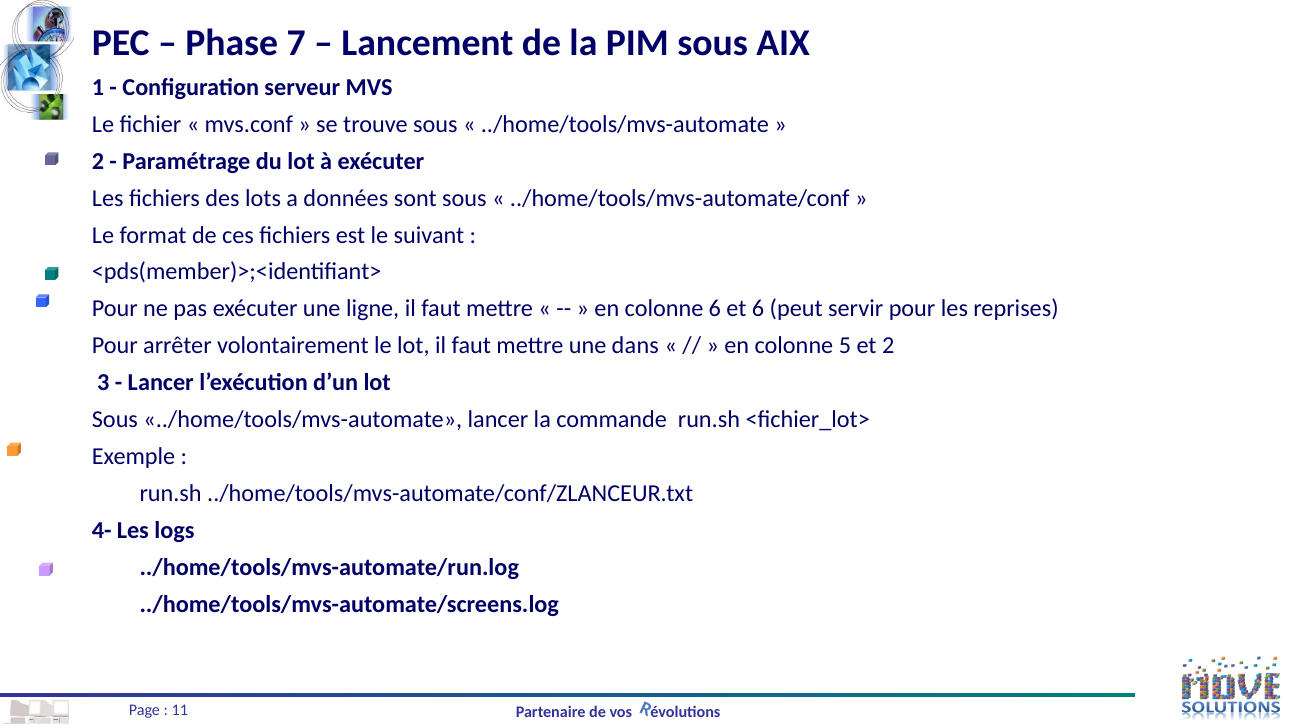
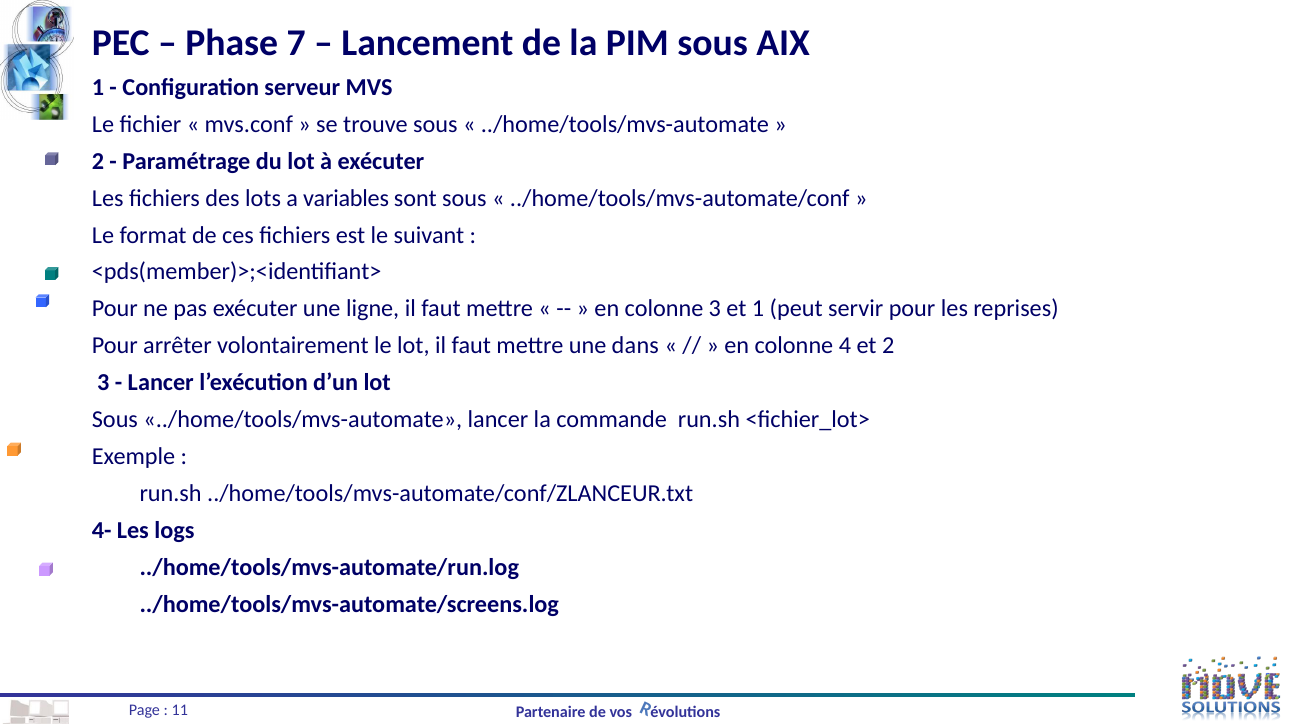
données: données -> variables (346, 198)
colonne 6: 6 -> 3 (715, 309)
et 6: 6 -> 1 (758, 309)
5: 5 -> 4 (845, 346)
